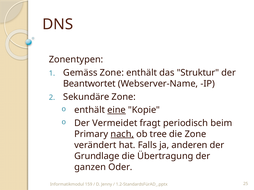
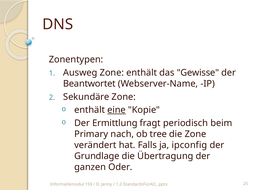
Gemäss: Gemäss -> Ausweg (80, 73)
Struktur: Struktur -> Gewisse (198, 73)
Vermeidet: Vermeidet -> Ermittlung (115, 123)
nach underline: present -> none (122, 134)
anderen: anderen -> ipconfig (189, 145)
